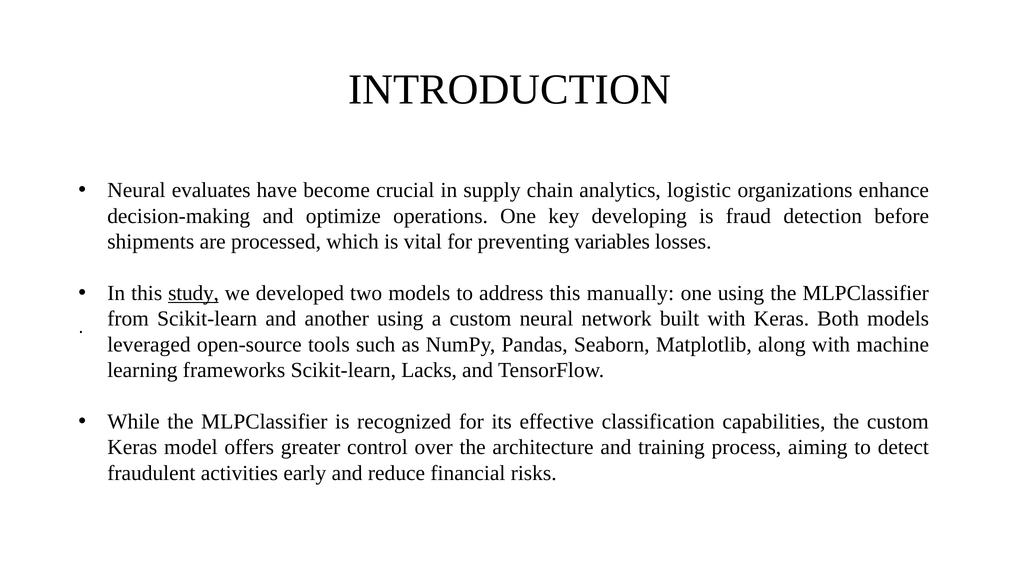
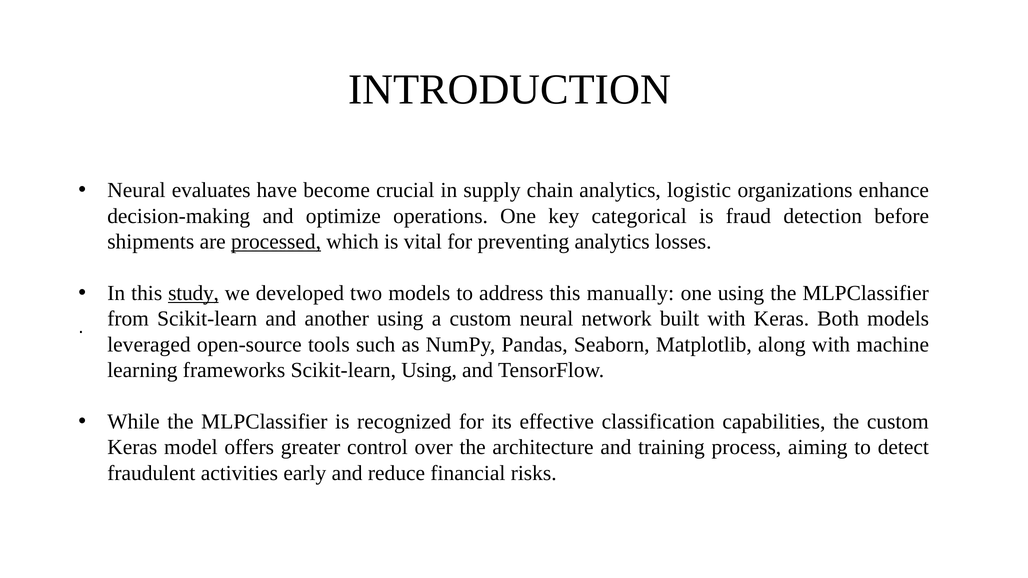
developing: developing -> categorical (639, 216)
processed underline: none -> present (276, 242)
preventing variables: variables -> analytics (612, 242)
Scikit-learn Lacks: Lacks -> Using (429, 370)
